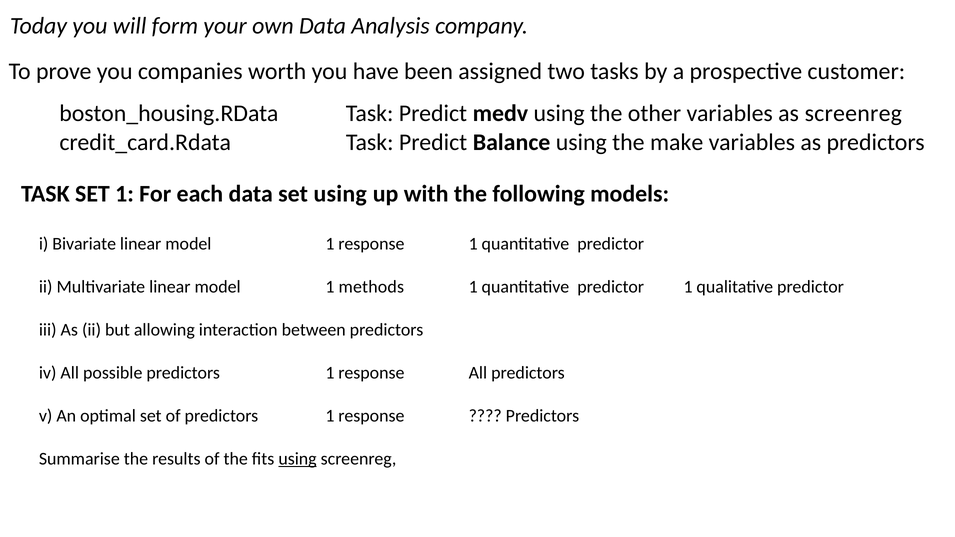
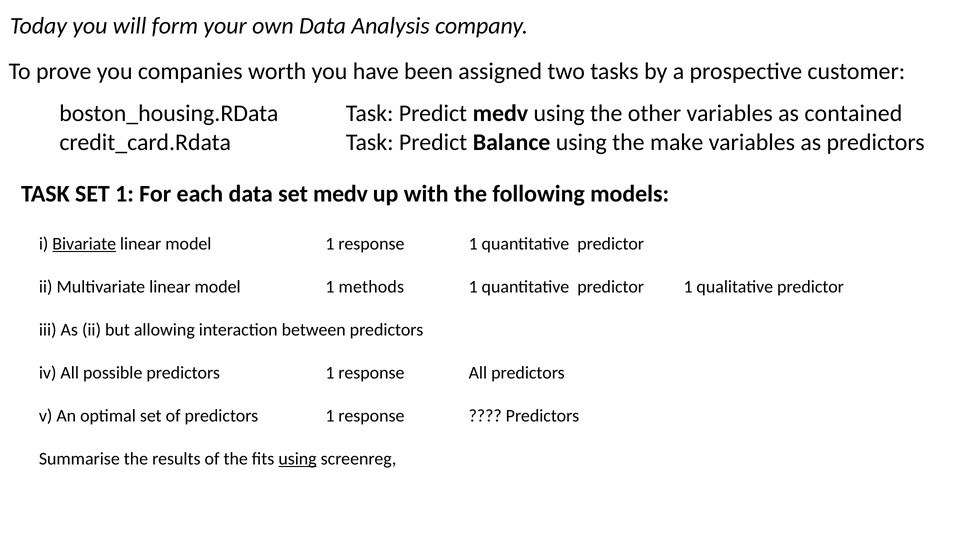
as screenreg: screenreg -> contained (853, 113)
set using: using -> medv (340, 194)
Bivariate underline: none -> present (84, 244)
